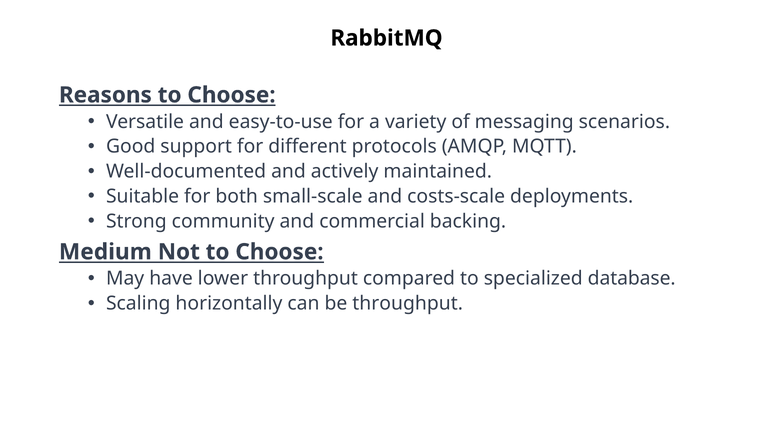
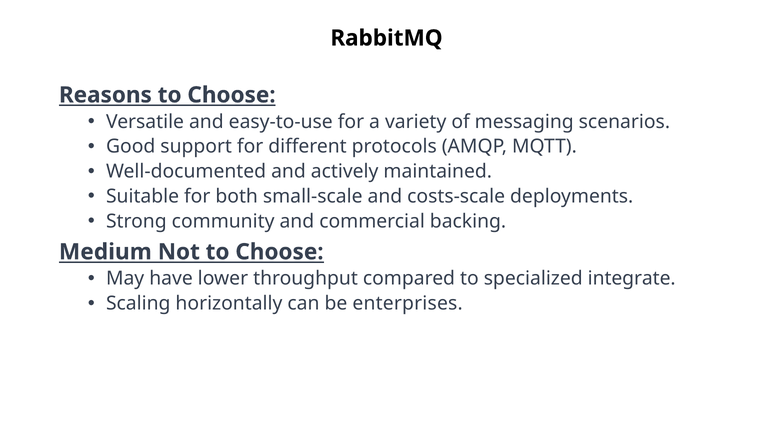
database: database -> integrate (632, 278)
be throughput: throughput -> enterprises (408, 303)
